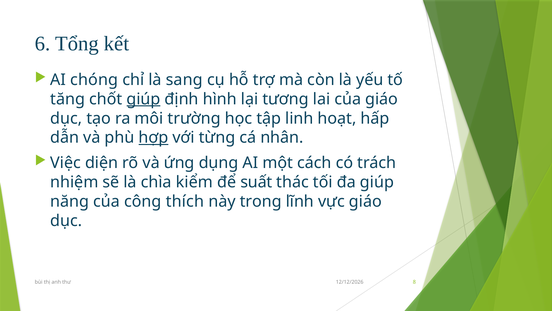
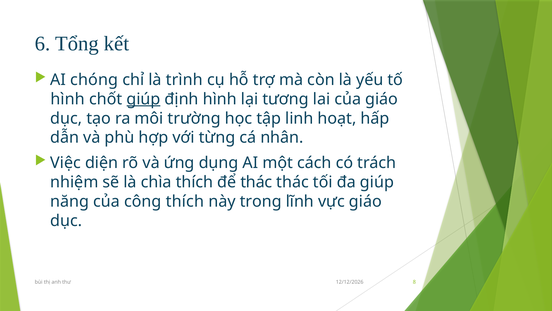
sang: sang -> trình (184, 80)
tăng: tăng -> hình (68, 99)
hợp underline: present -> none (153, 137)
chìa kiểm: kiểm -> thích (195, 182)
để suất: suất -> thác (256, 182)
